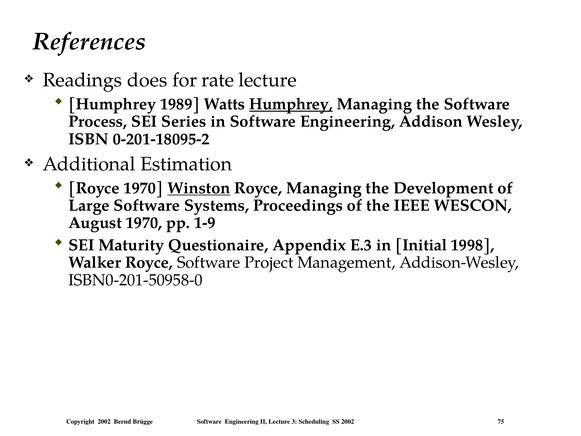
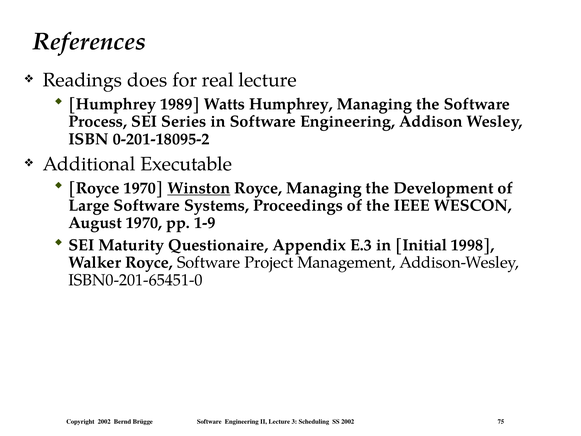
rate: rate -> real (218, 80)
Humphrey underline: present -> none (291, 104)
Estimation: Estimation -> Executable (186, 164)
ISBN0-201-50958-0: ISBN0-201-50958-0 -> ISBN0-201-65451-0 (135, 280)
